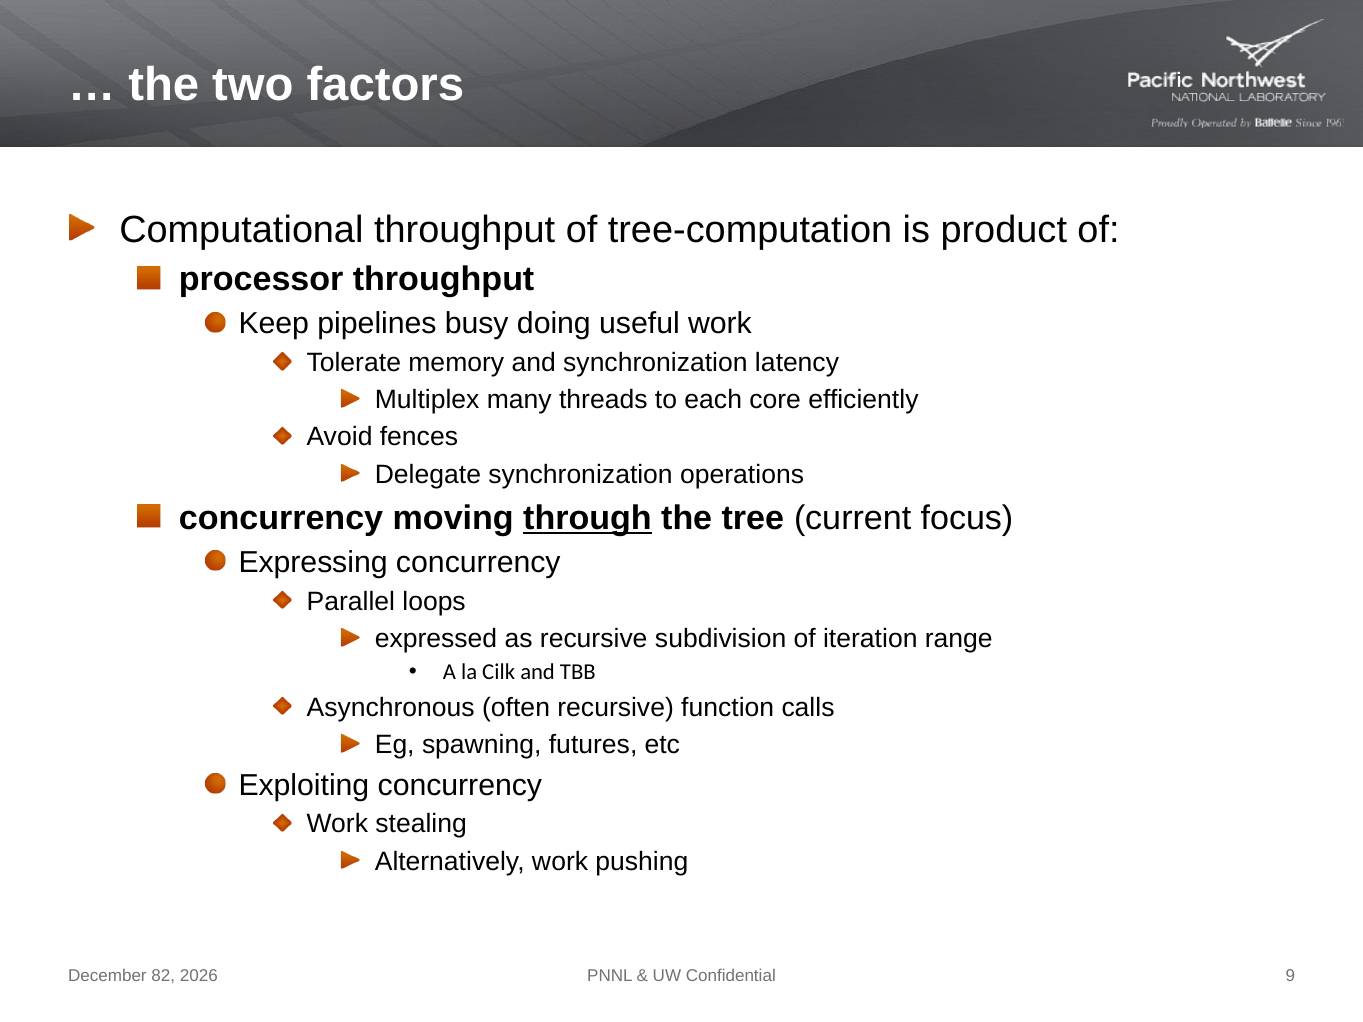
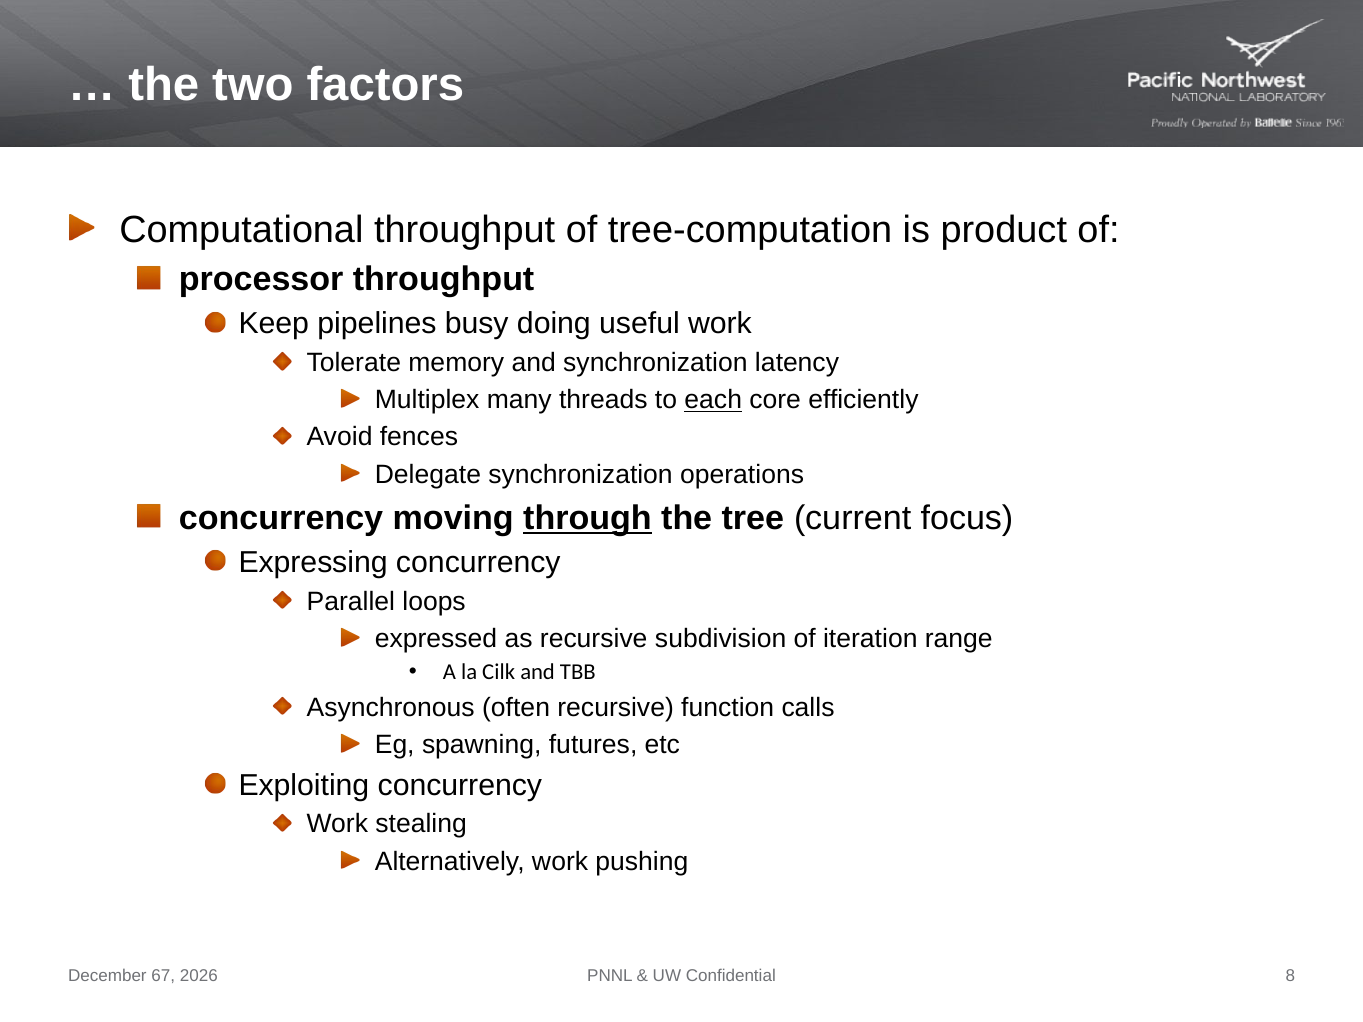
each underline: none -> present (713, 400)
82: 82 -> 67 (163, 976)
9: 9 -> 8 (1290, 976)
